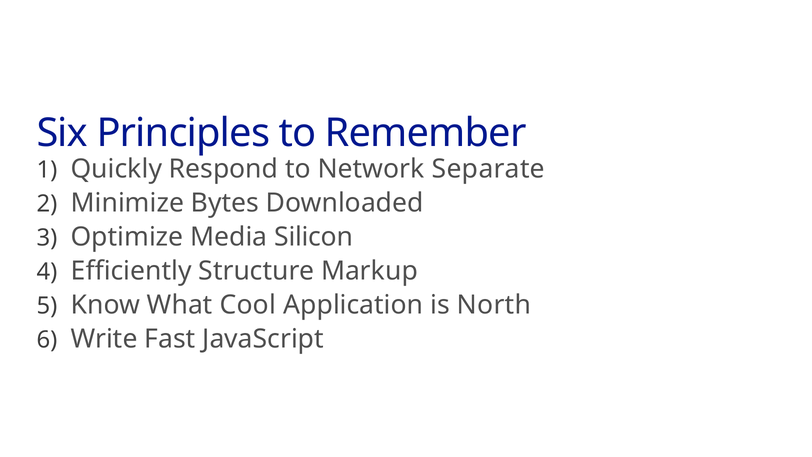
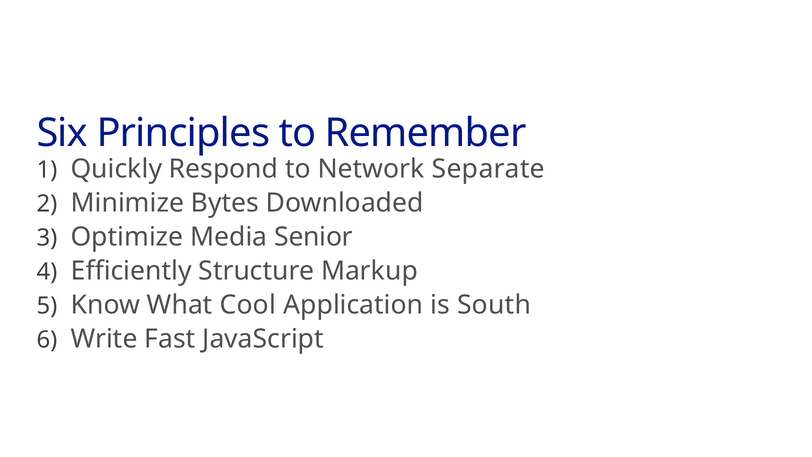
Silicon: Silicon -> Senior (314, 237)
North: North -> South (494, 305)
